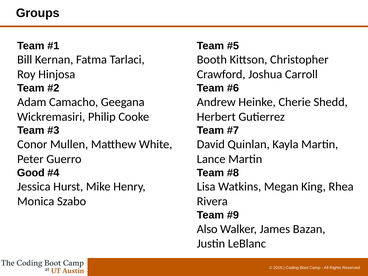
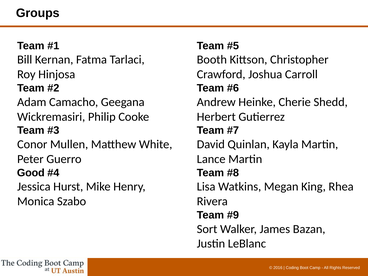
Also: Also -> Sort (207, 229)
